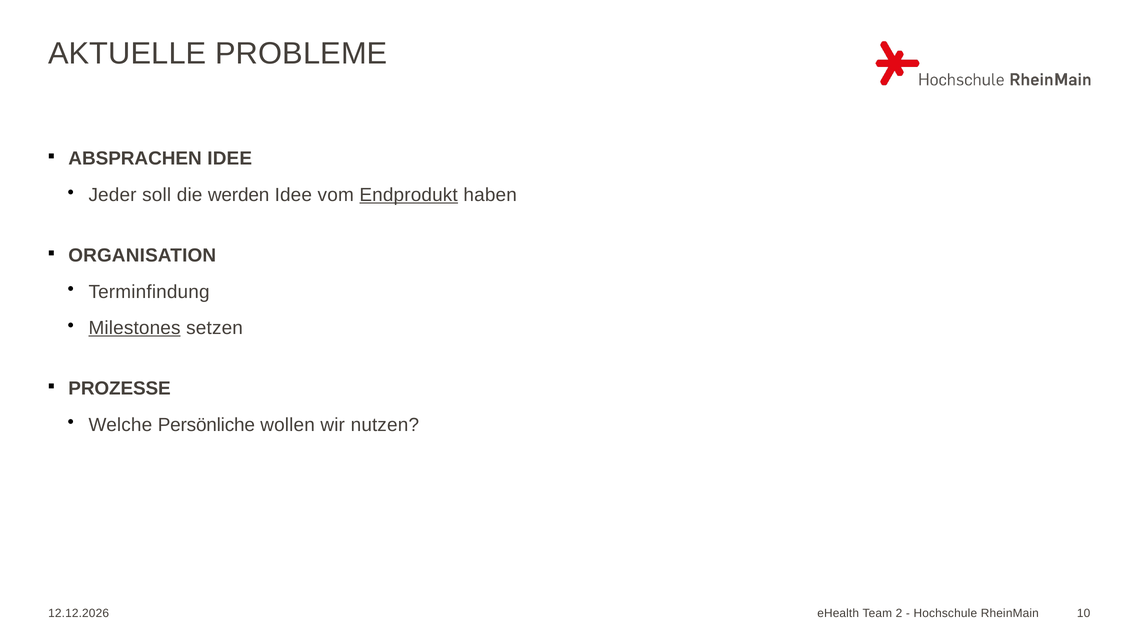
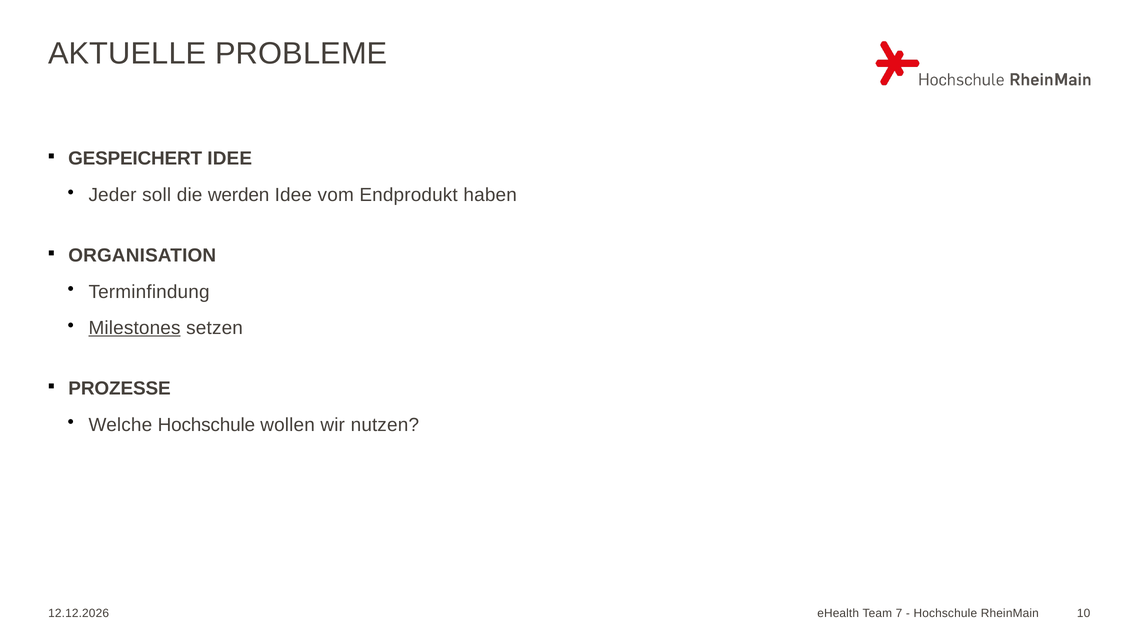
ABSPRACHEN: ABSPRACHEN -> GESPEICHERT (135, 159)
Endprodukt underline: present -> none (409, 195)
Welche Persönliche: Persönliche -> Hochschule (206, 425)
2: 2 -> 7 (899, 613)
